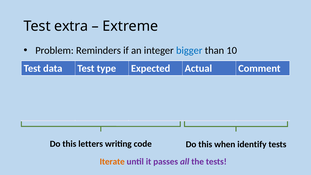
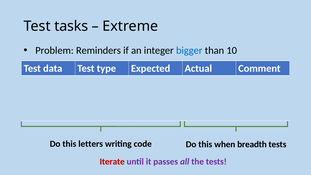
extra: extra -> tasks (71, 26)
identify: identify -> breadth (252, 144)
Iterate colour: orange -> red (112, 162)
